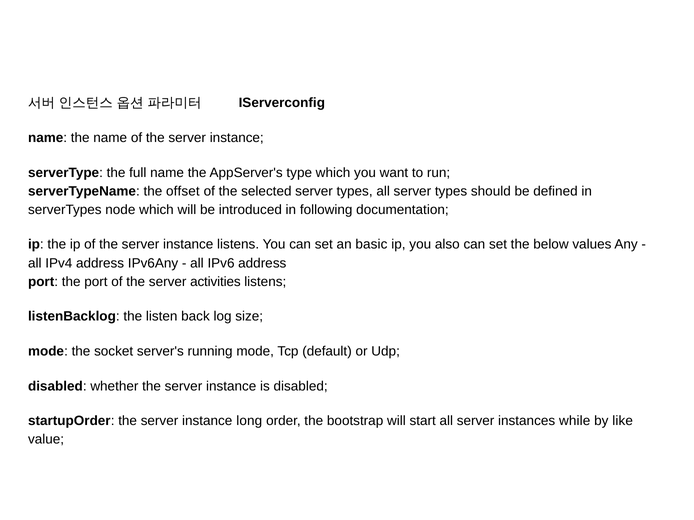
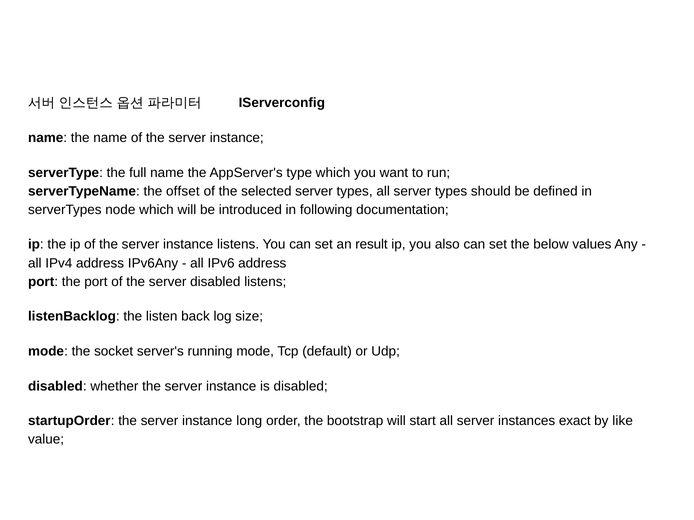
basic: basic -> result (372, 245)
server activities: activities -> disabled (215, 282)
while: while -> exact (575, 421)
